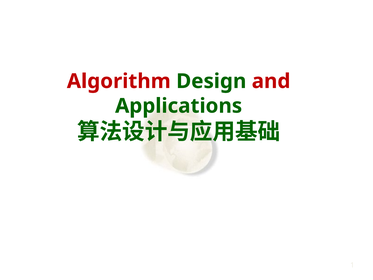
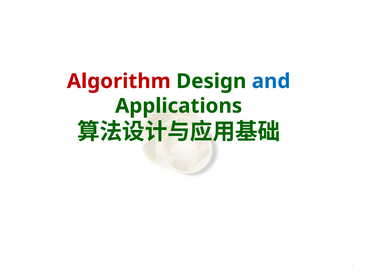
and colour: red -> blue (271, 81)
